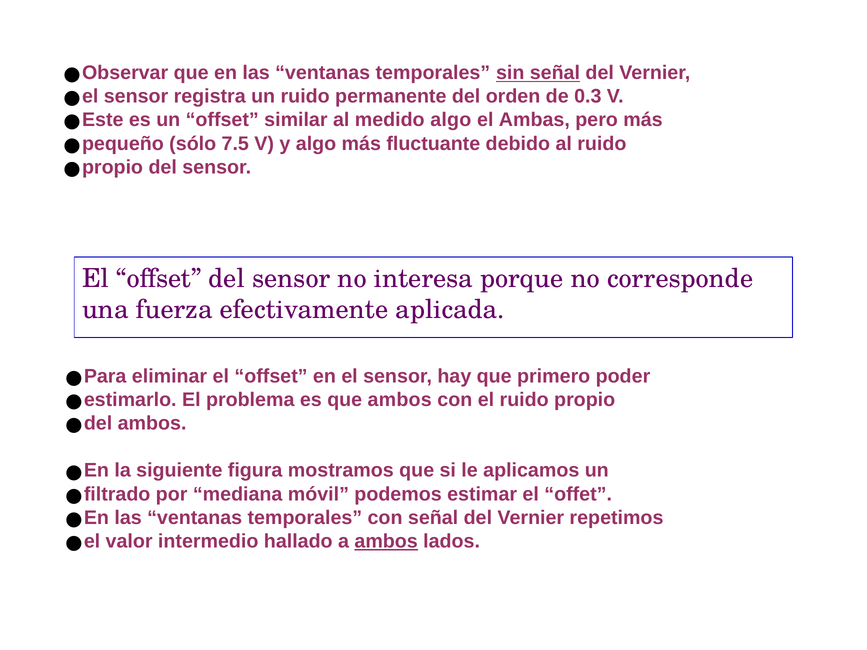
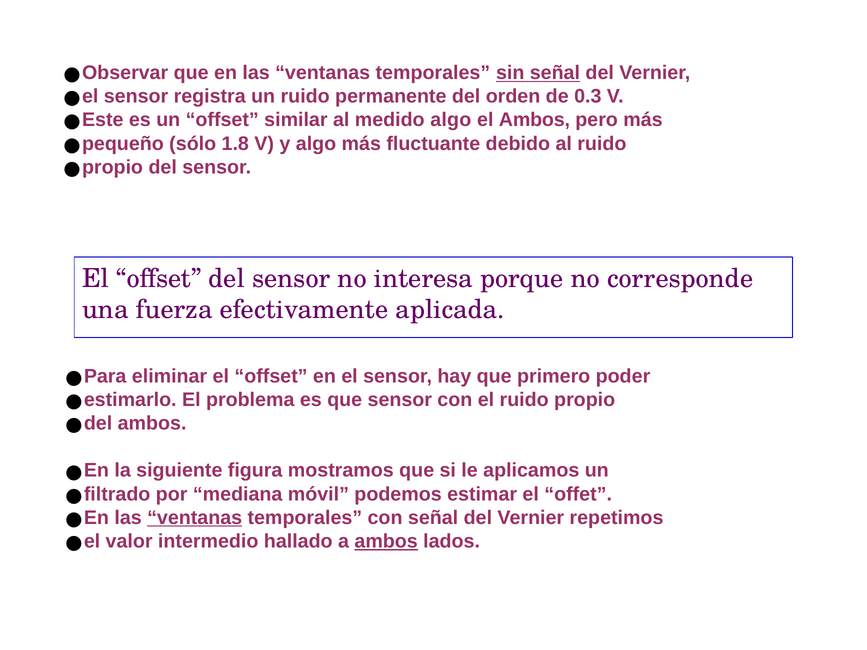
el Ambas: Ambas -> Ambos (534, 120)
7.5: 7.5 -> 1.8 (235, 144)
que ambos: ambos -> sensor (400, 400)
ventanas underline: none -> present (195, 518)
